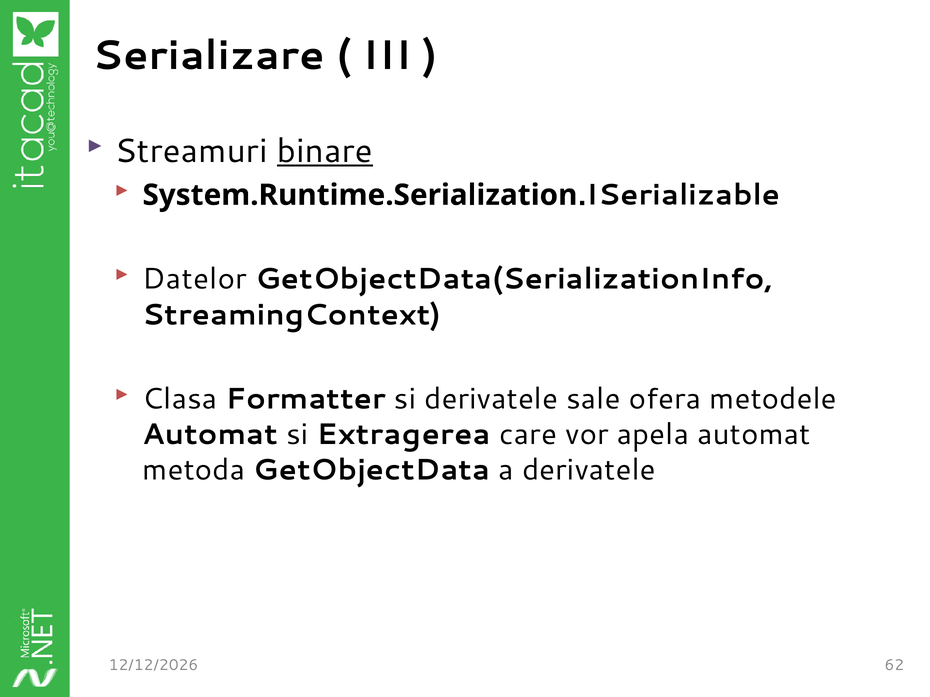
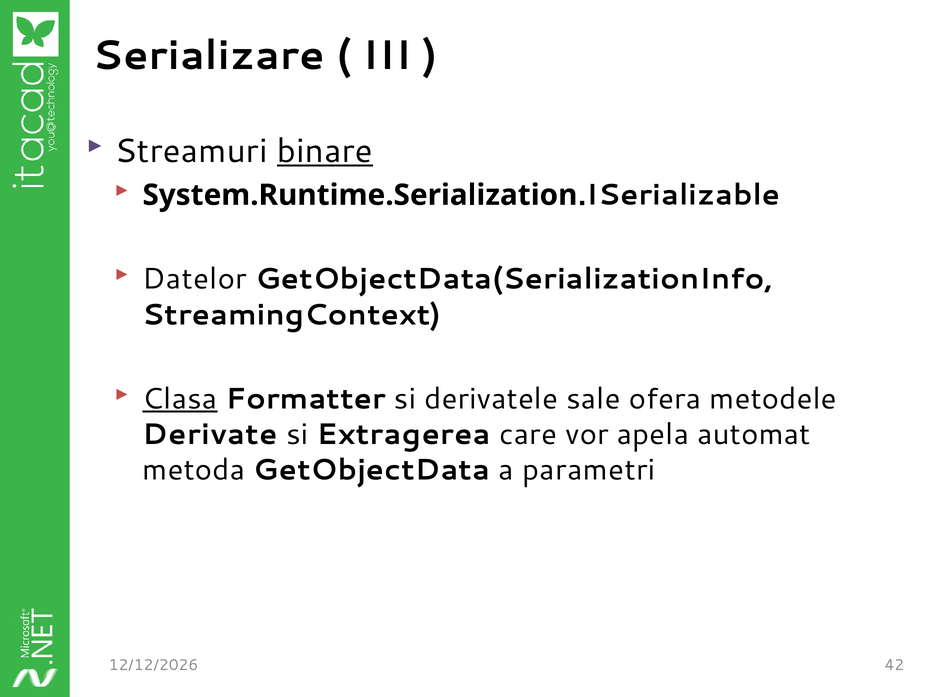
Clasa underline: none -> present (180, 399)
Automat: Automat -> Derivate (210, 435)
a derivatele: derivatele -> parametri (589, 470)
62: 62 -> 42 (894, 666)
